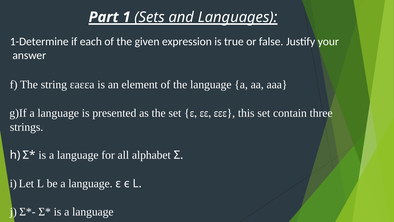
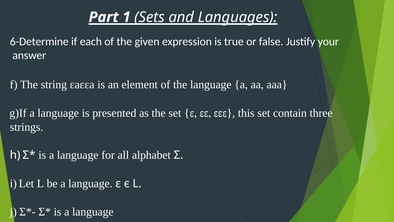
1-Determine: 1-Determine -> 6-Determine (39, 41)
